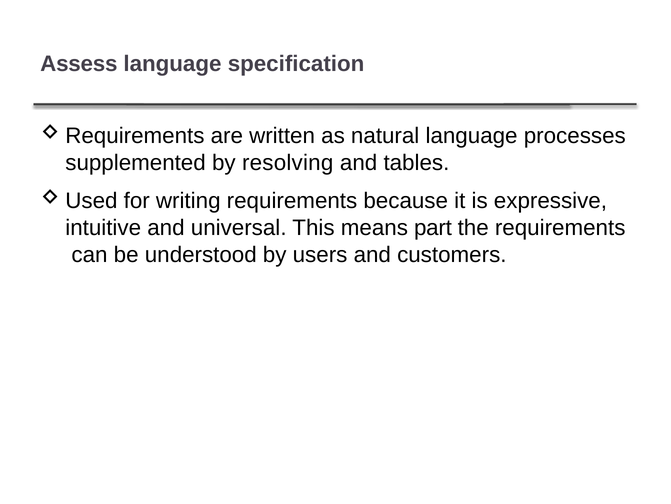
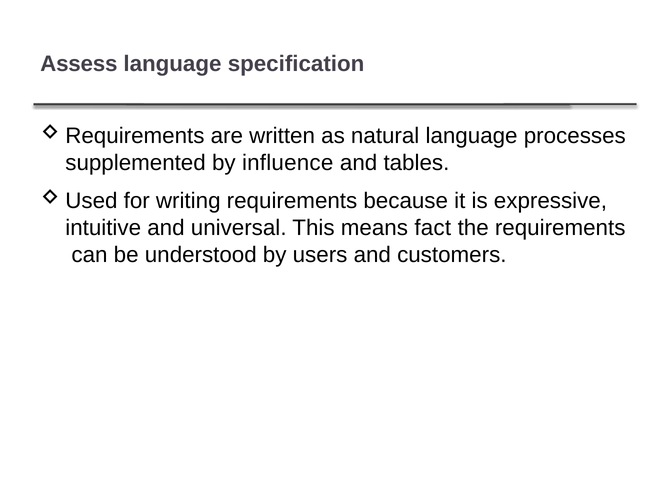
resolving: resolving -> influence (288, 163)
part: part -> fact (433, 227)
